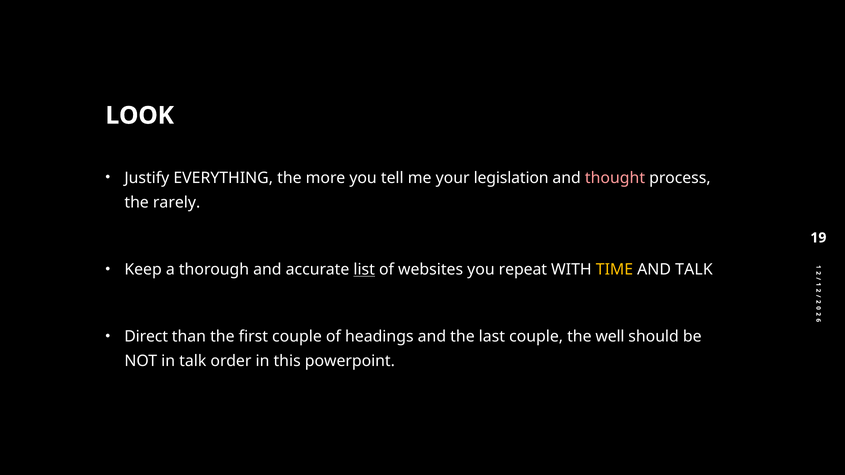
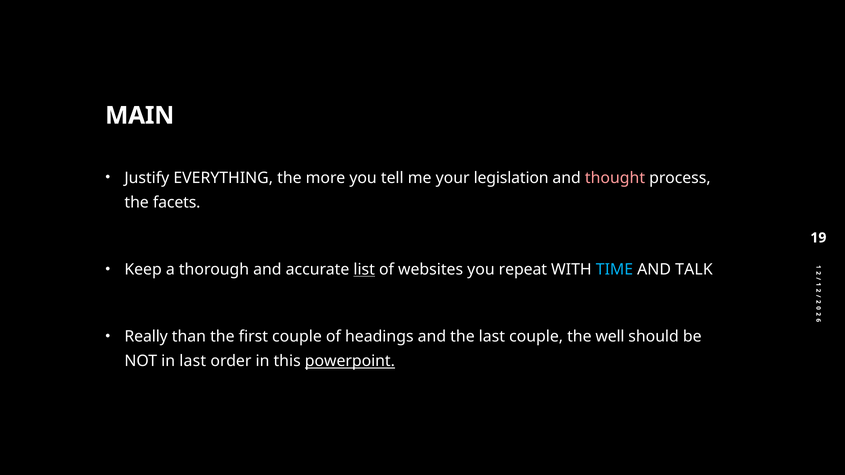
LOOK: LOOK -> MAIN (140, 116)
rarely: rarely -> facets (177, 203)
TIME colour: yellow -> light blue (615, 270)
Direct: Direct -> Really (146, 337)
in talk: talk -> last (193, 361)
powerpoint underline: none -> present (350, 361)
